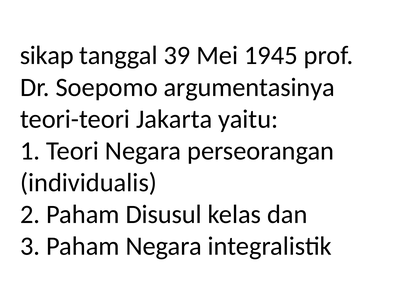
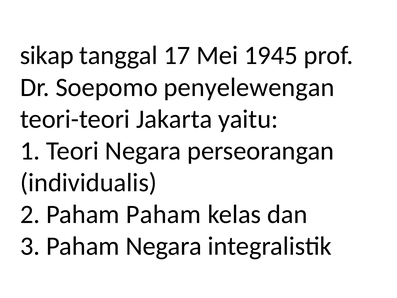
39: 39 -> 17 (177, 55)
argumentasinya: argumentasinya -> penyelewengan (249, 87)
Paham Disusul: Disusul -> Paham (163, 214)
